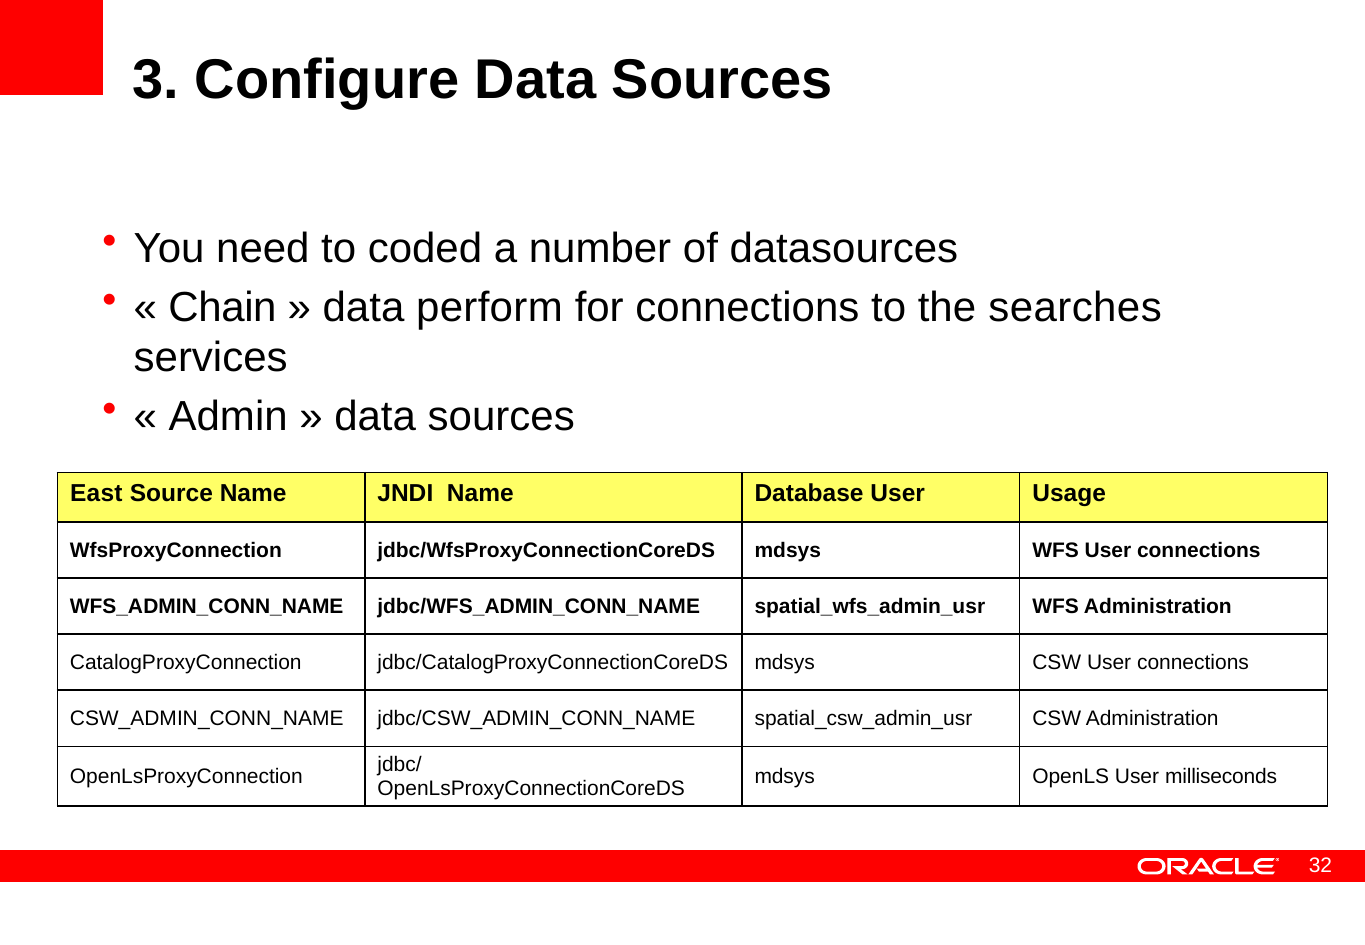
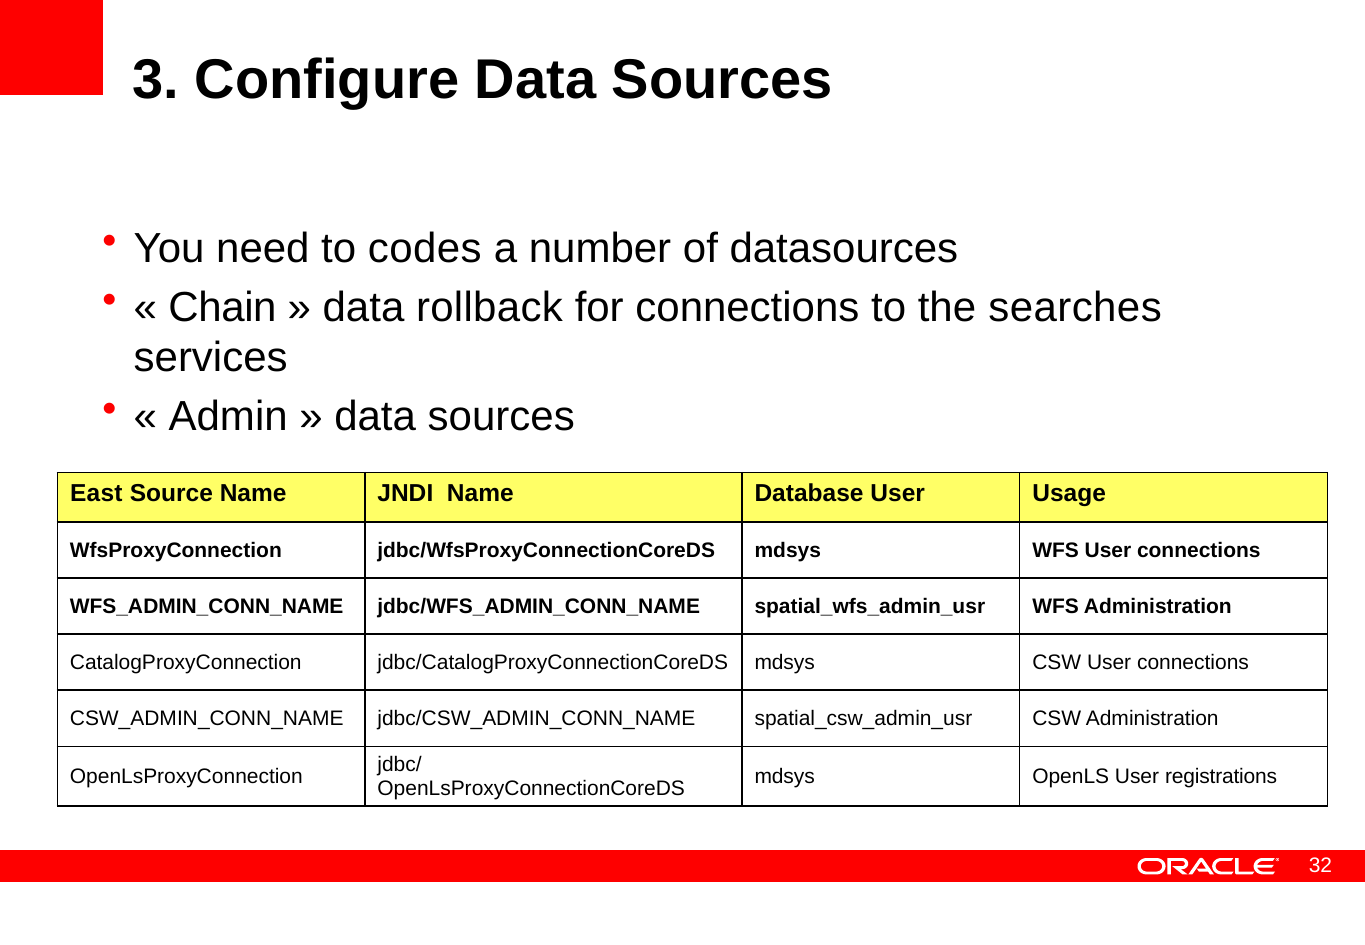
coded: coded -> codes (425, 249)
perform: perform -> rollback (489, 307)
milliseconds: milliseconds -> registrations (1221, 777)
